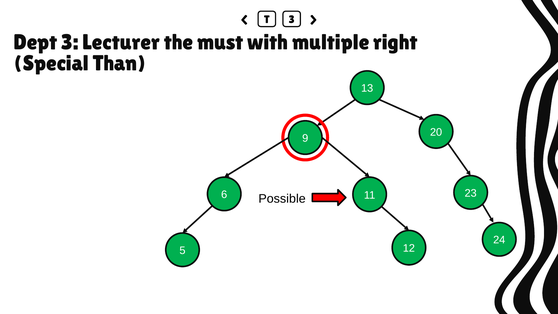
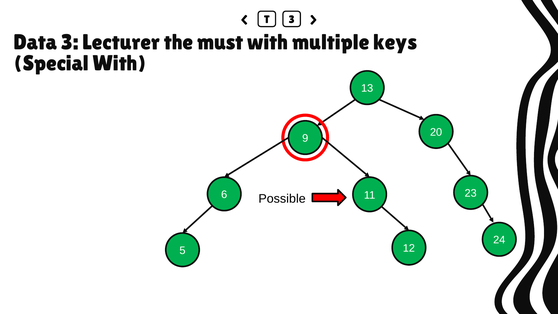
Dept: Dept -> Data (35, 42)
right: right -> keys (395, 42)
Special Than: Than -> With (119, 63)
